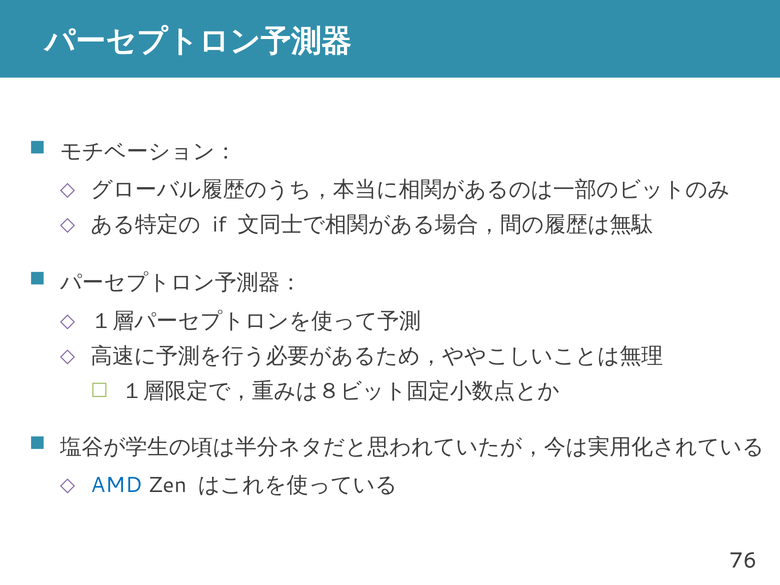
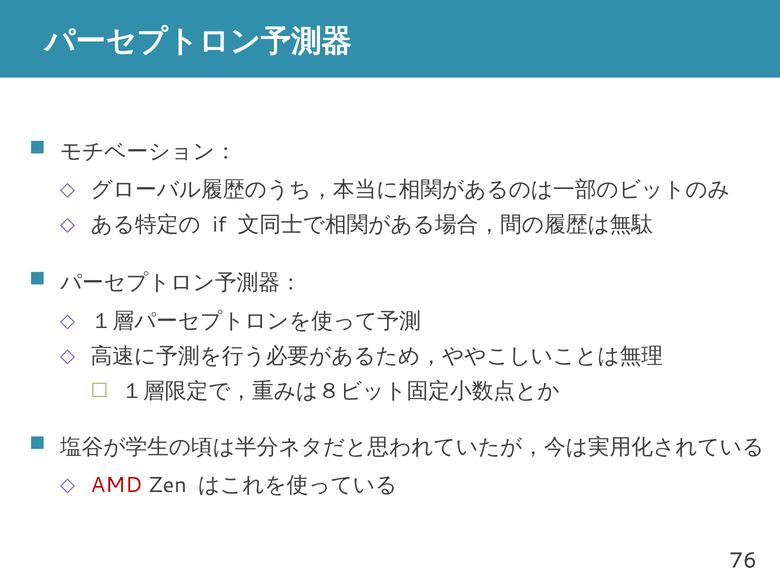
AMD colour: blue -> red (116, 485)
